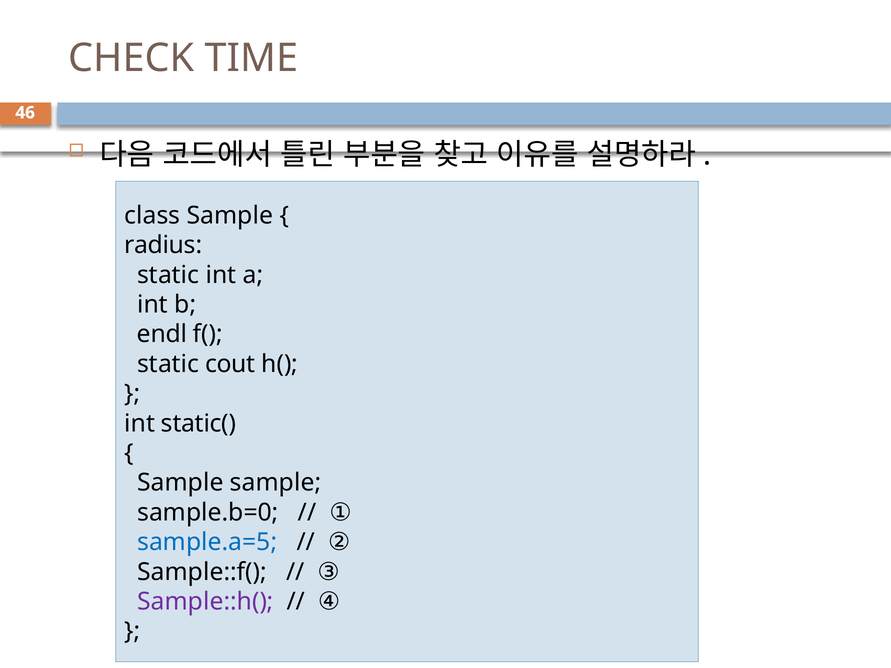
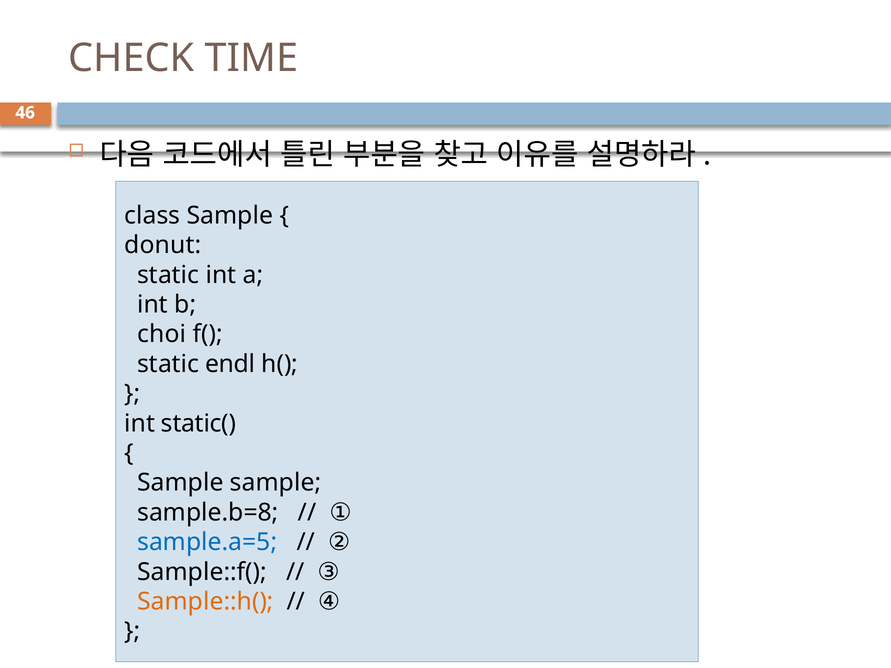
radius: radius -> donut (163, 245)
endl: endl -> choi (162, 334)
cout: cout -> endl (230, 364)
sample.b=0: sample.b=0 -> sample.b=8 (208, 513)
Sample::h( colour: purple -> orange (205, 602)
